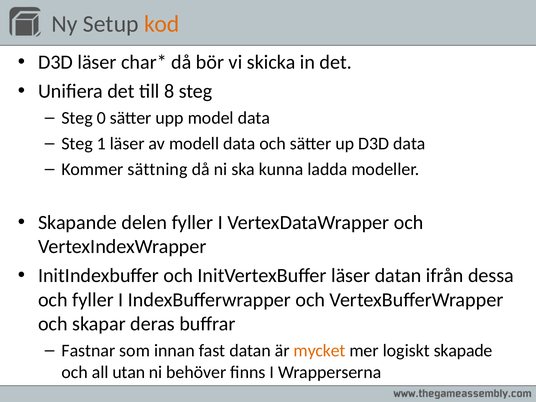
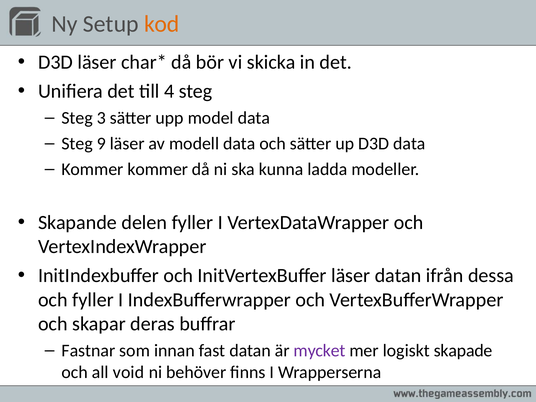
8: 8 -> 4 (169, 91)
0: 0 -> 3 (101, 118)
1: 1 -> 9 (101, 144)
Kommer sättning: sättning -> kommer (158, 169)
mycket colour: orange -> purple (320, 351)
utan: utan -> void (129, 372)
